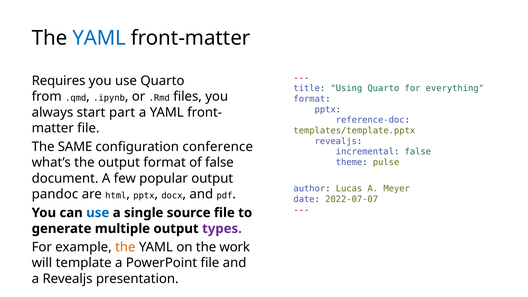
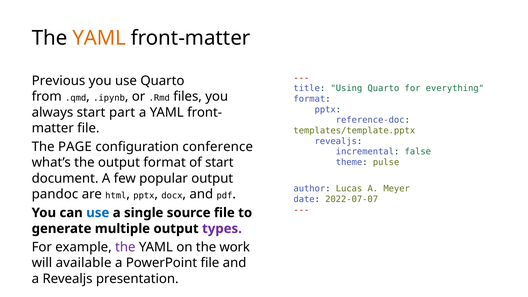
YAML colour: blue -> orange (99, 38)
Requires: Requires -> Previous (58, 81)
SAME: SAME -> PAGE (75, 147)
of false: false -> start (219, 163)
the colour: orange -> purple (125, 247)
template: template -> available (84, 263)
